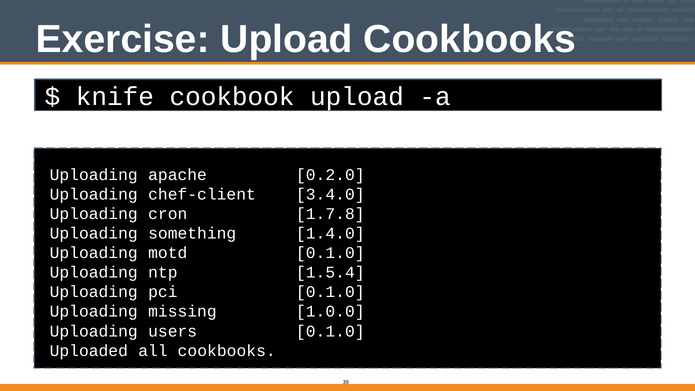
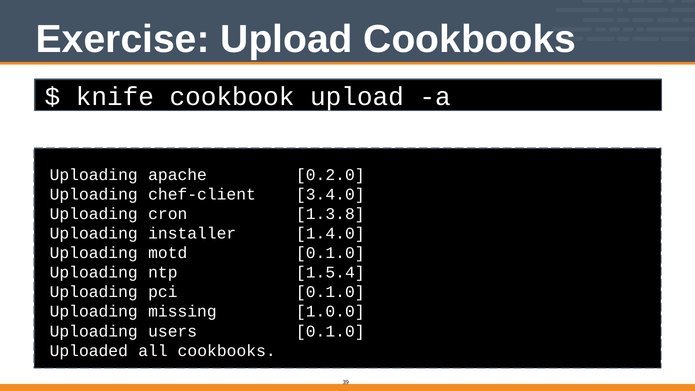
1.7.8: 1.7.8 -> 1.3.8 (330, 214)
something: something -> installer (192, 233)
